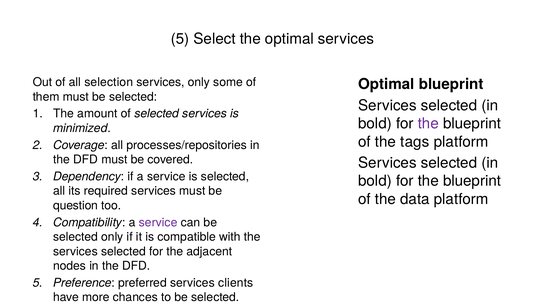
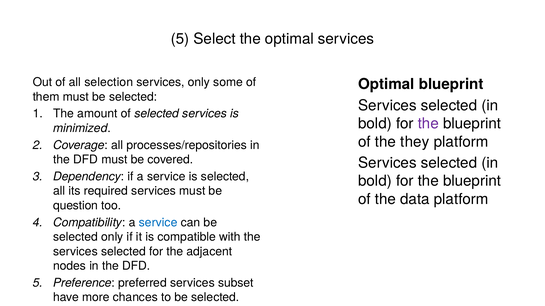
tags: tags -> they (415, 142)
service colour: purple -> blue (158, 223)
clients: clients -> subset (236, 283)
